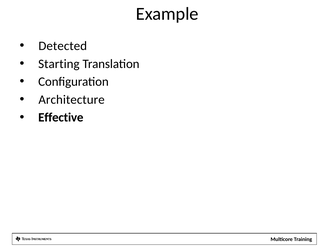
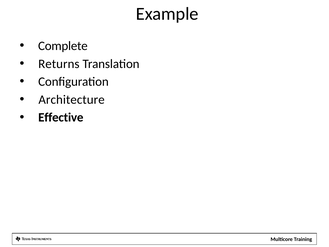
Detected: Detected -> Complete (63, 46)
Starting: Starting -> Returns (59, 64)
